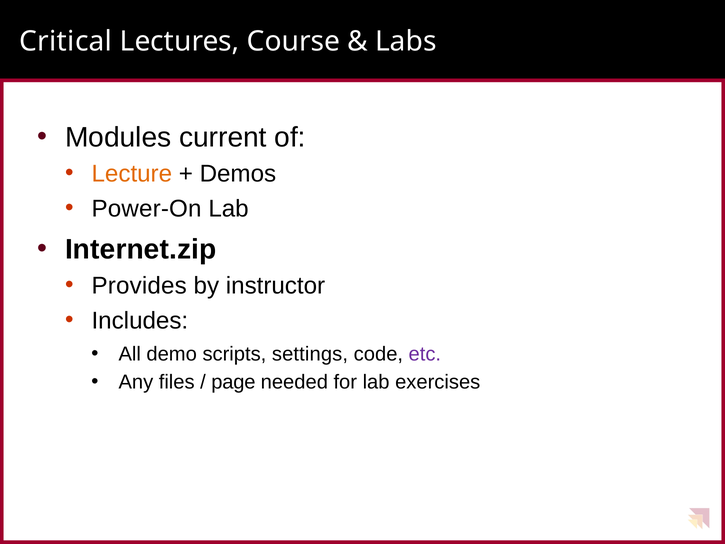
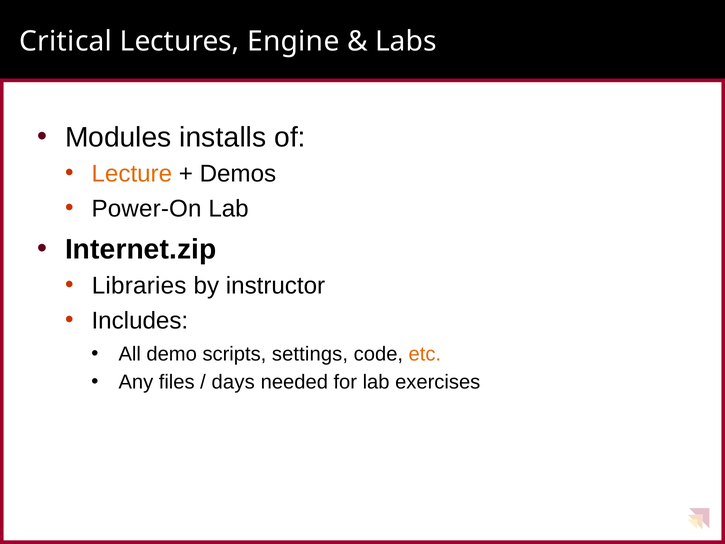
Course: Course -> Engine (293, 41)
current: current -> installs (223, 137)
Provides: Provides -> Libraries (139, 286)
etc colour: purple -> orange (425, 354)
page: page -> days (233, 382)
